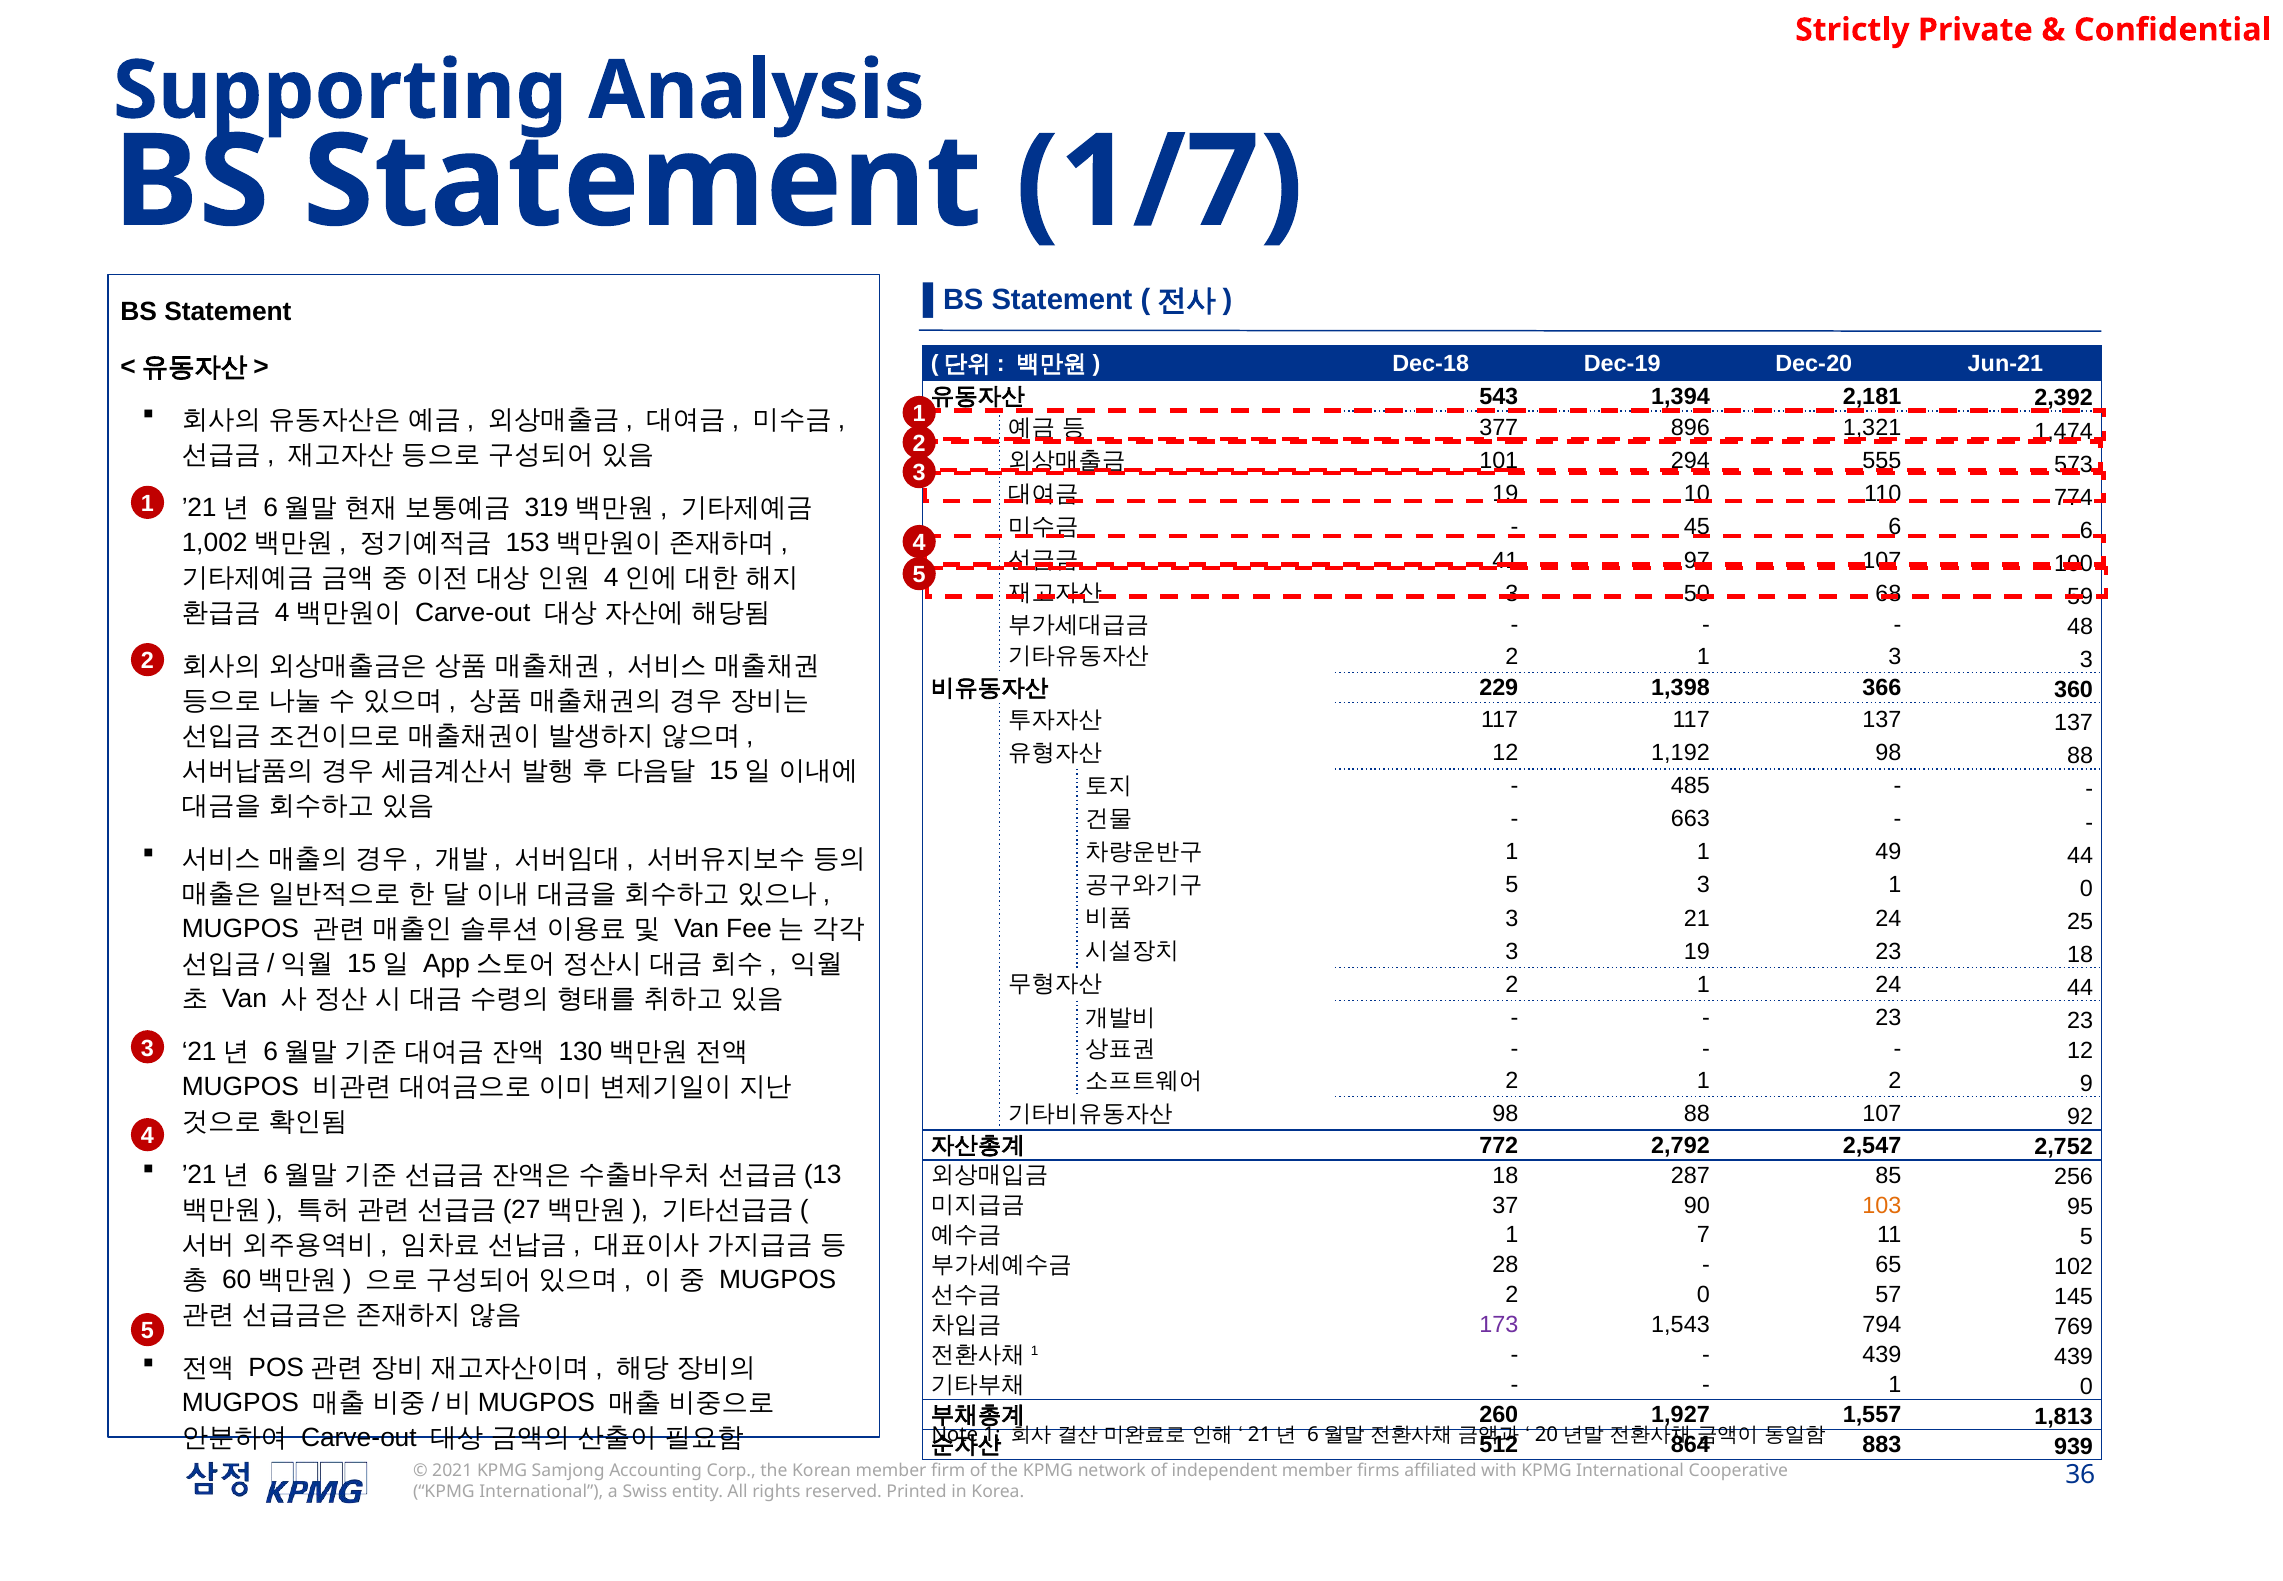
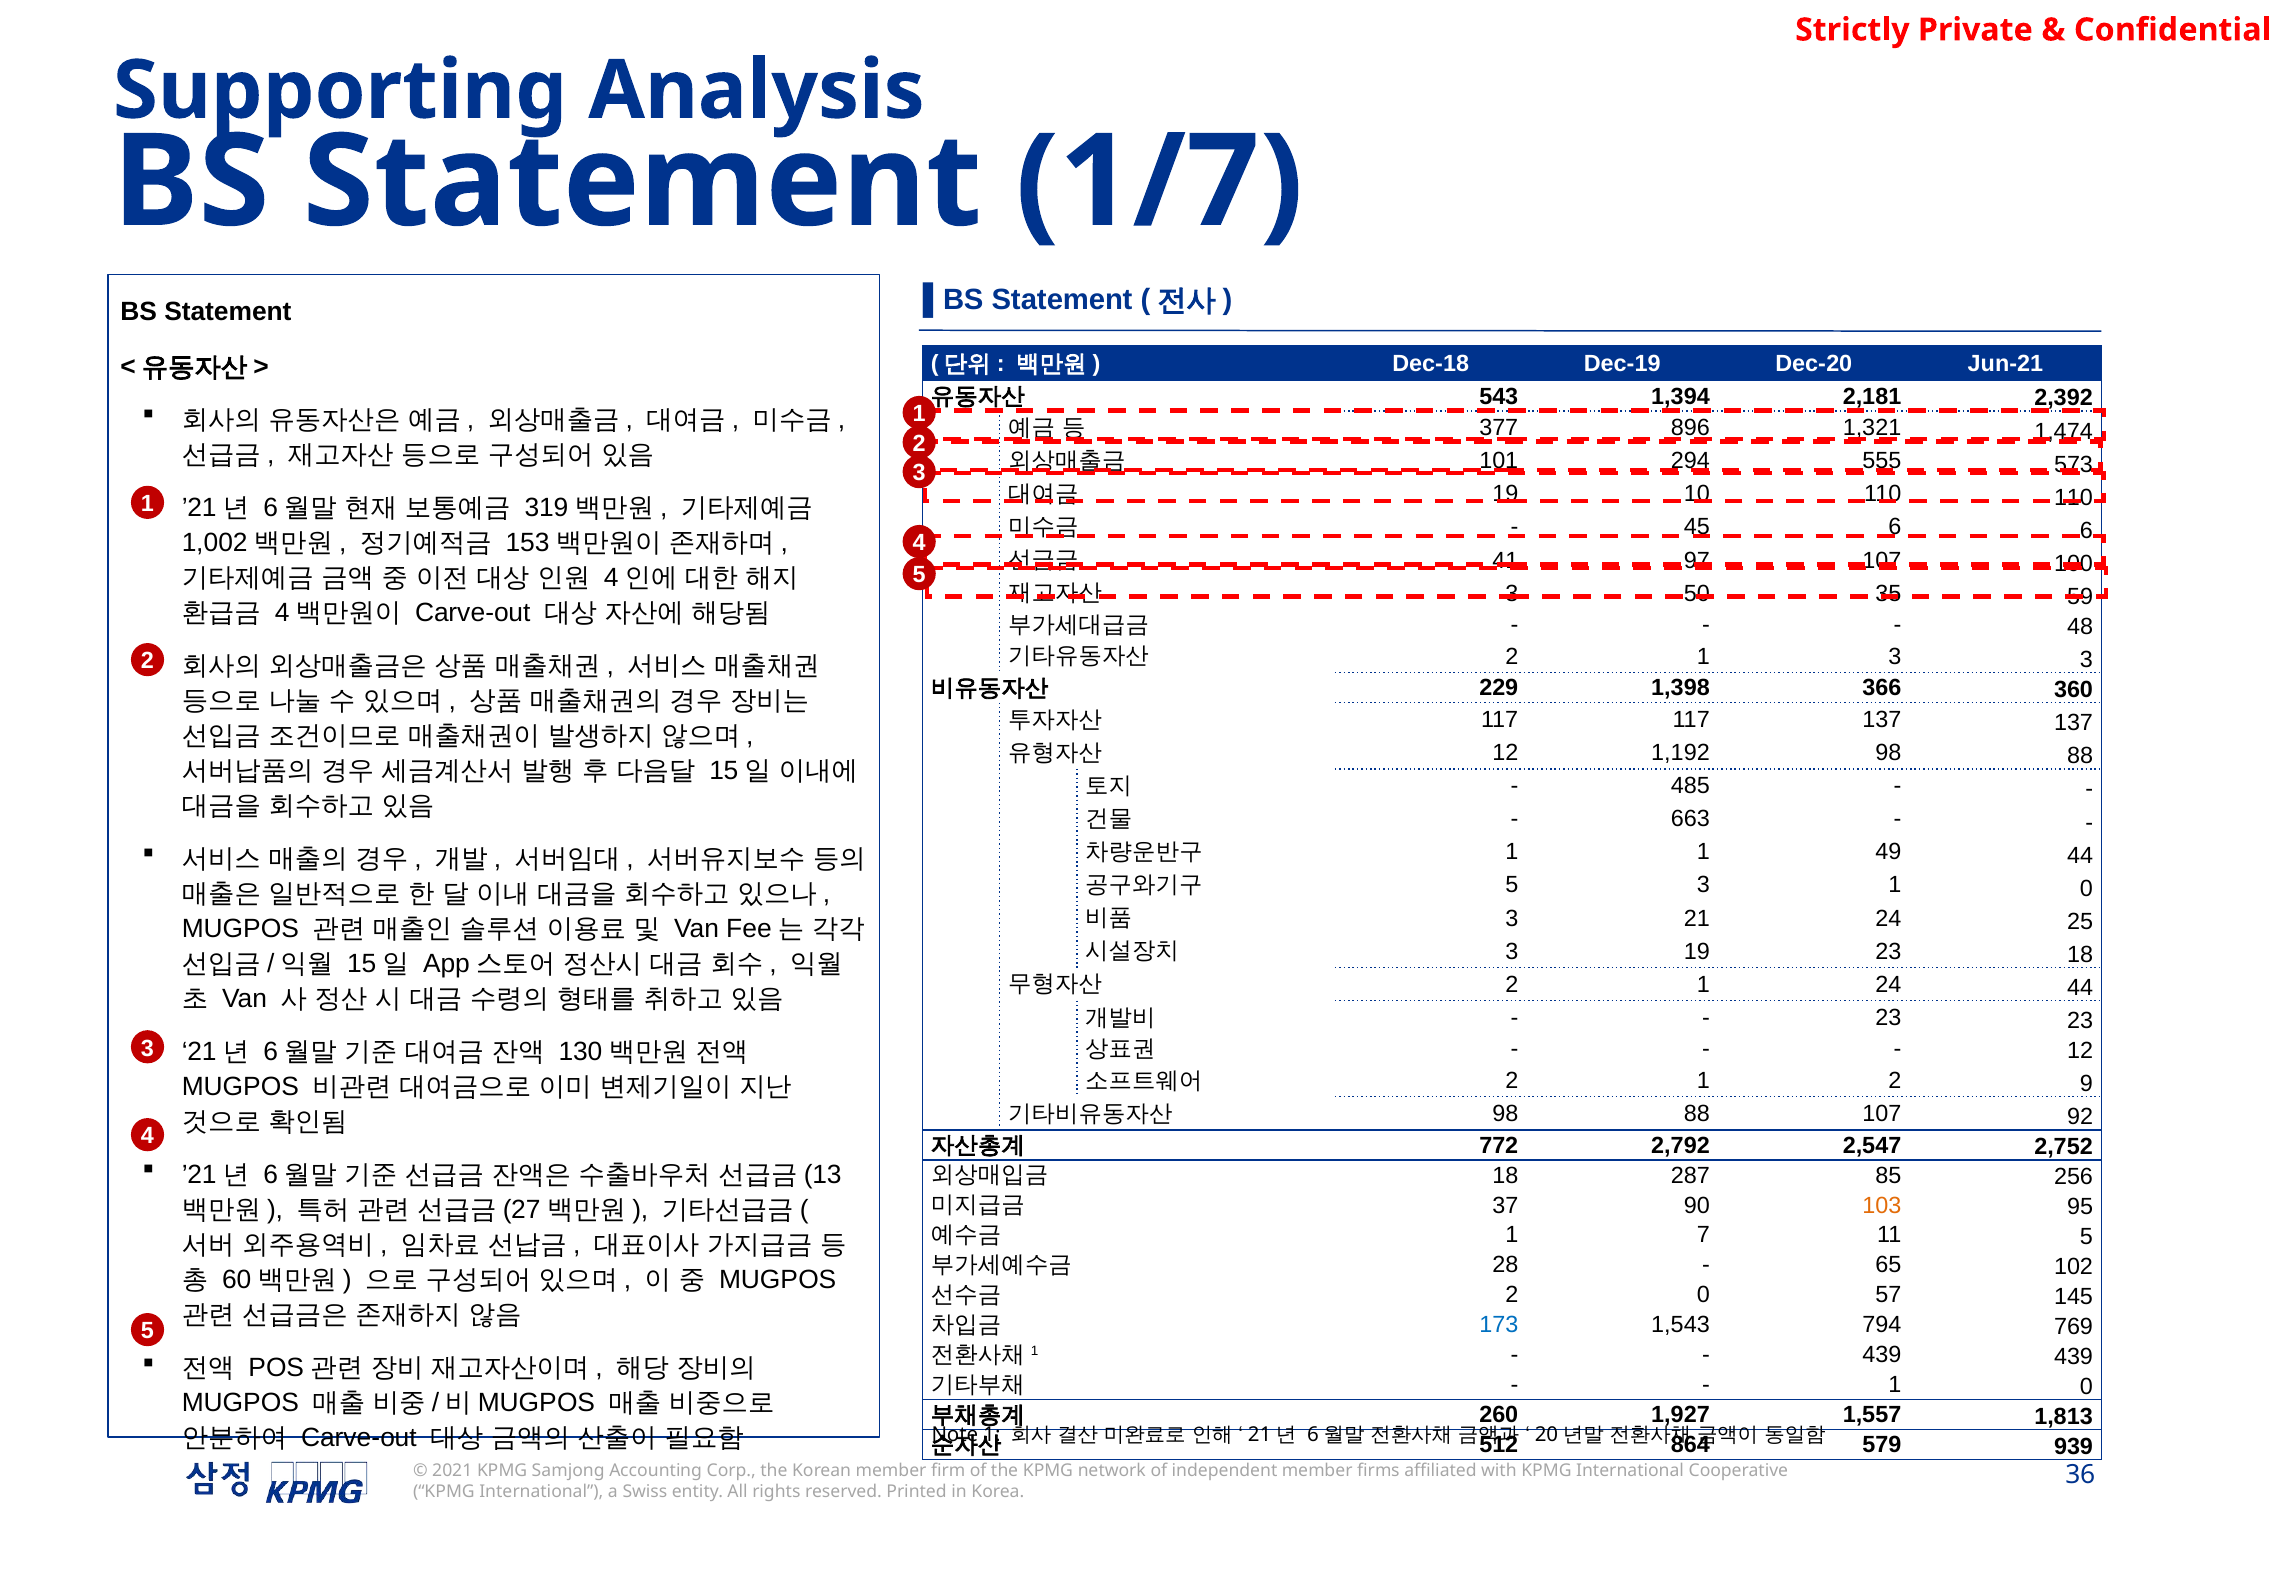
110 774: 774 -> 110 (2074, 497)
68: 68 -> 35 (1888, 593)
173 colour: purple -> blue (1499, 1325)
883: 883 -> 579 (1882, 1445)
